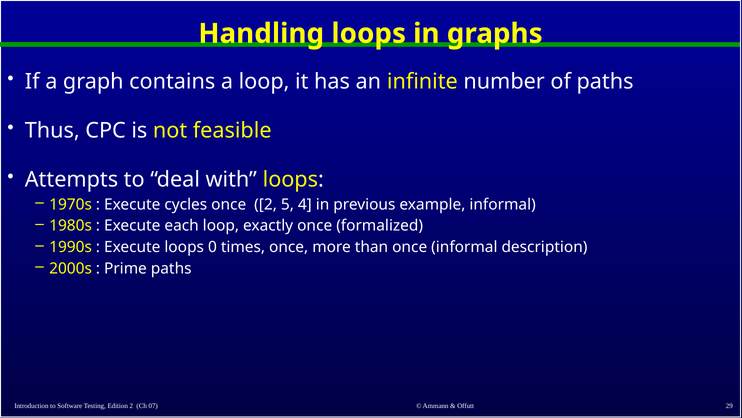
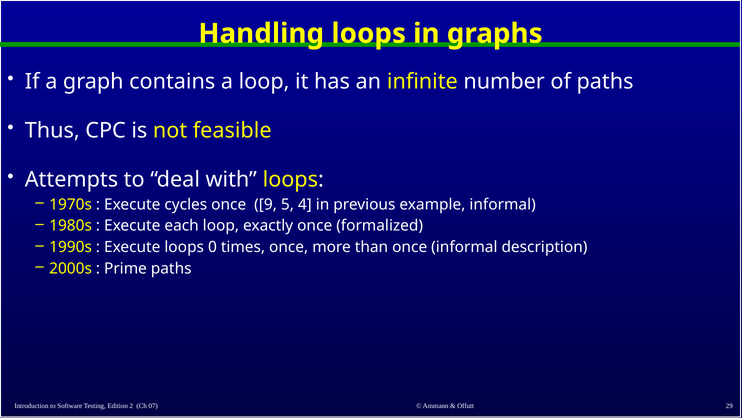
once 2: 2 -> 9 (266, 204)
